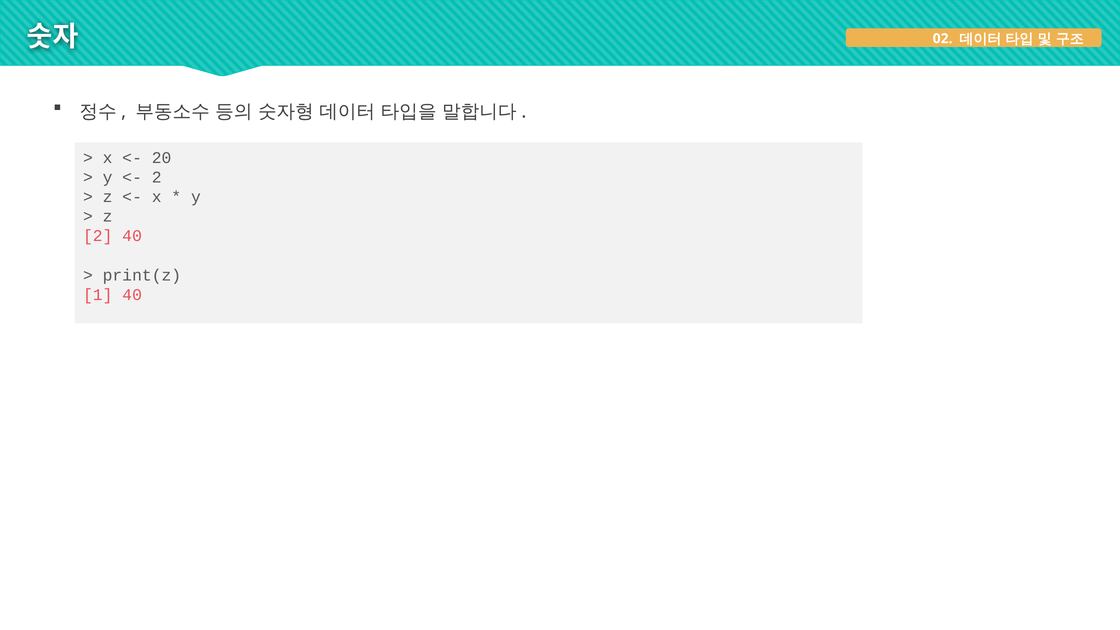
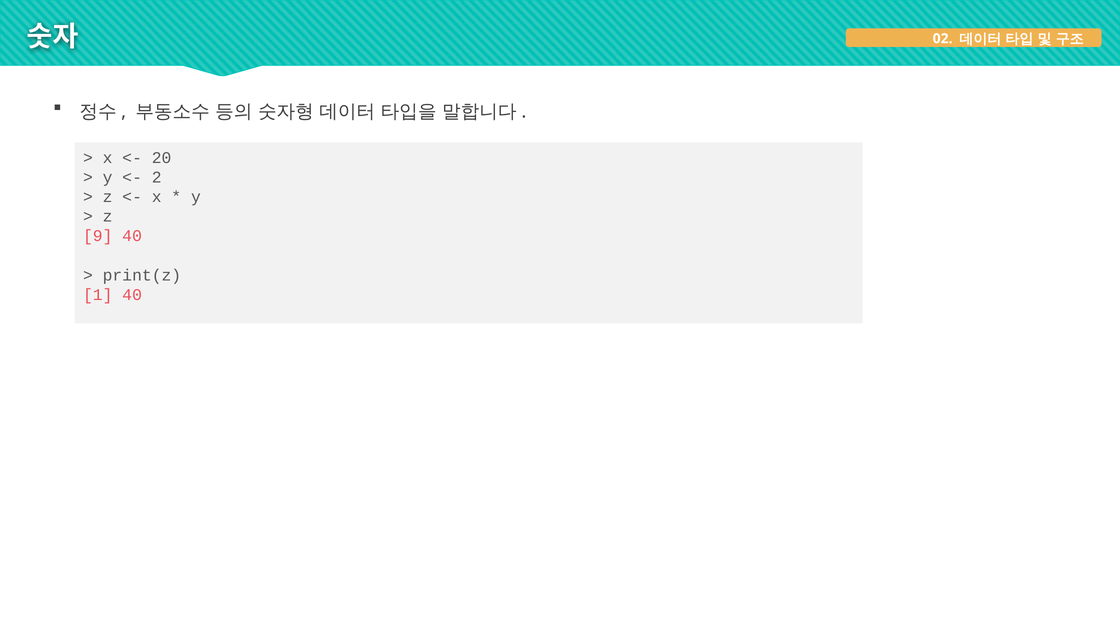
2: 2 -> 9 (98, 236)
